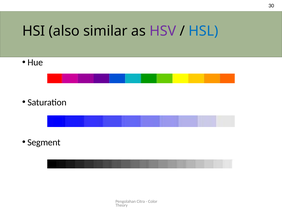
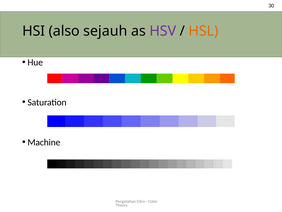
similar: similar -> sejauh (105, 31)
HSL colour: blue -> orange (203, 31)
Segment: Segment -> Machine (44, 142)
